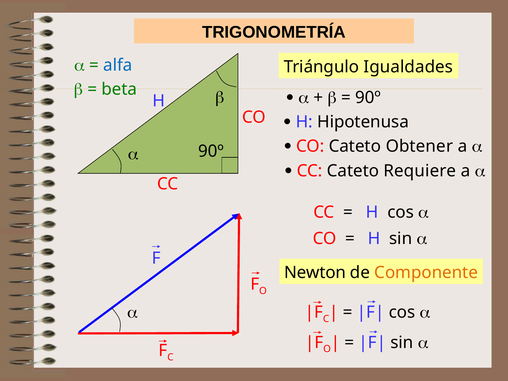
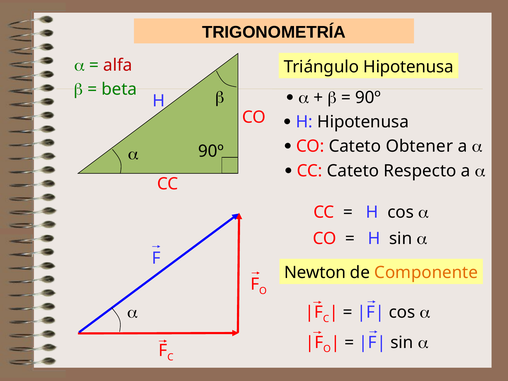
alfa colour: blue -> red (118, 65)
Triángulo Igualdades: Igualdades -> Hipotenusa (408, 67)
Requiere: Requiere -> Respecto (420, 171)
